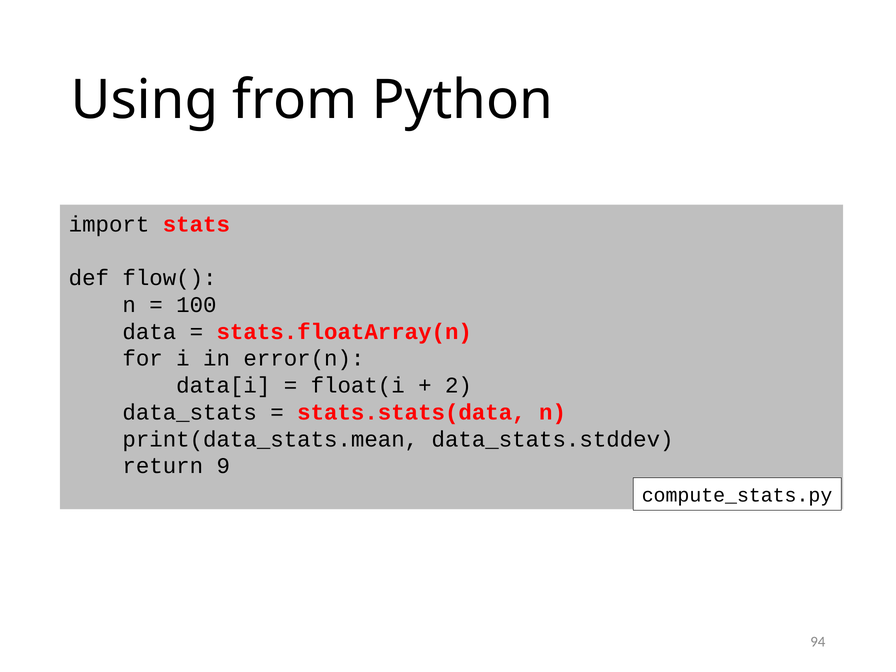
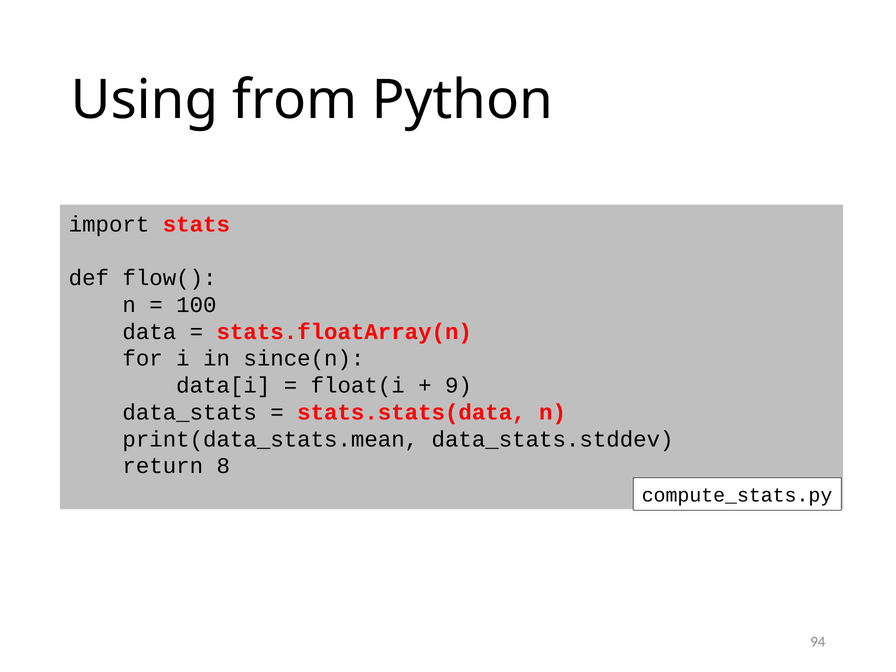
error(n: error(n -> since(n (304, 359)
2: 2 -> 9 (458, 385)
9: 9 -> 8 (223, 466)
